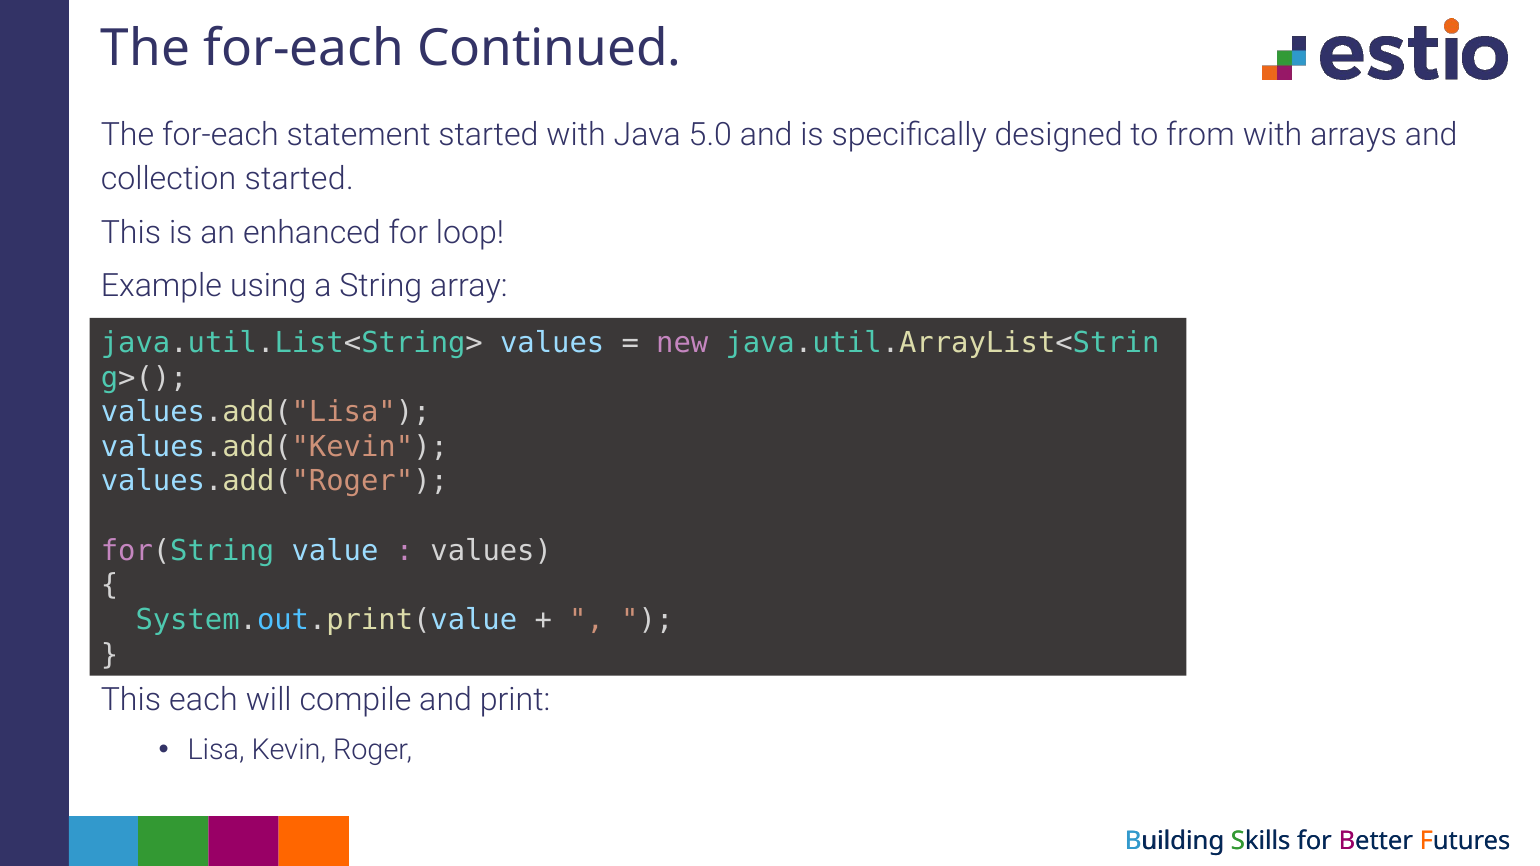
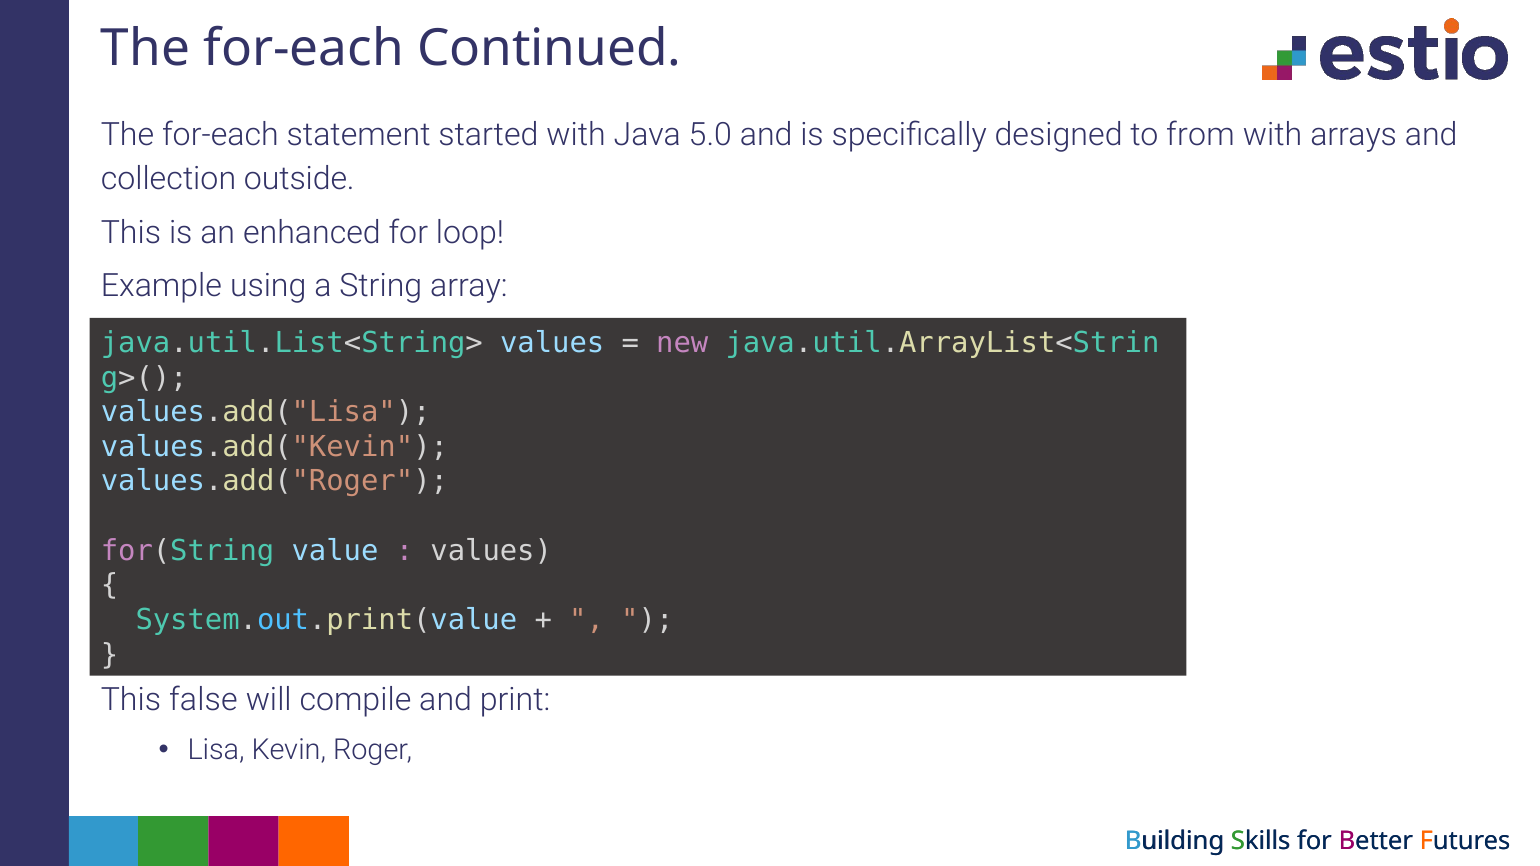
collection started: started -> outside (299, 179)
each: each -> false (203, 700)
